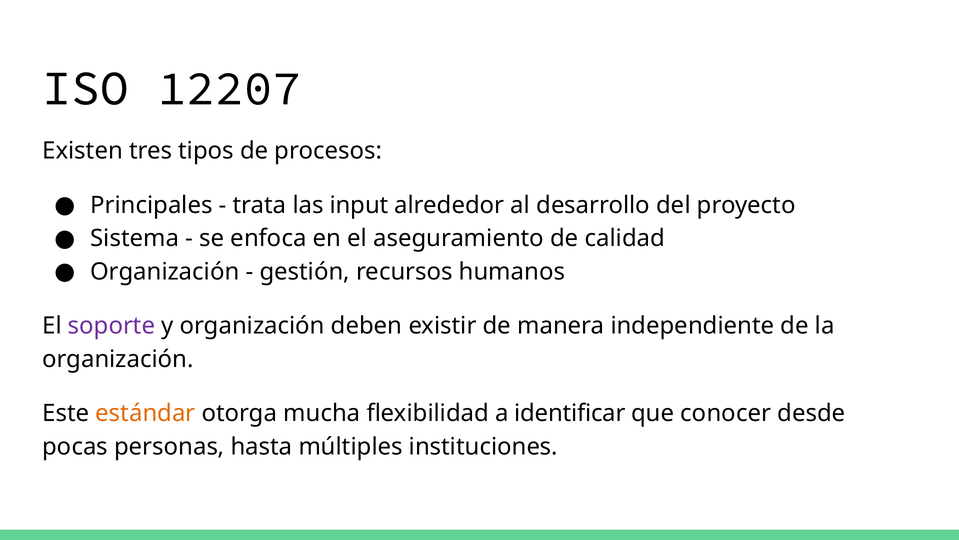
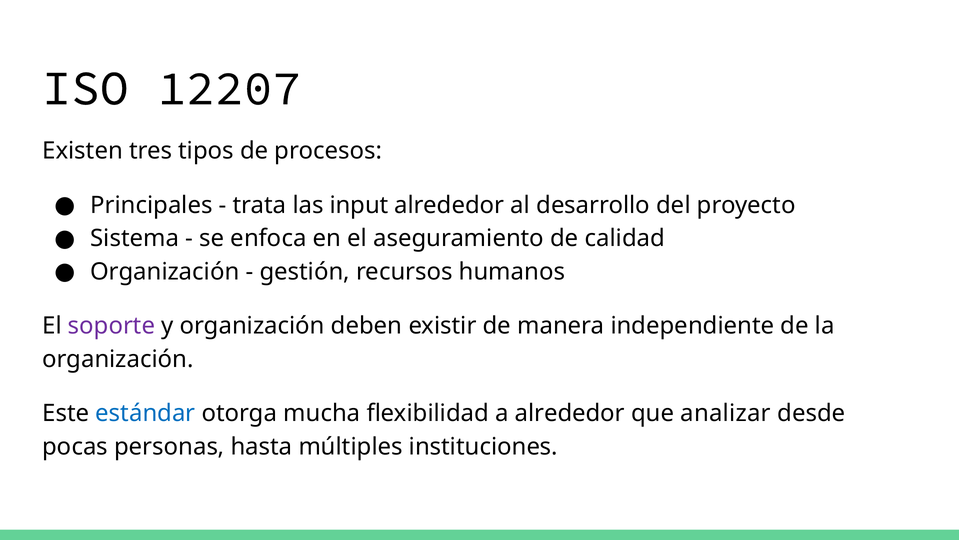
estándar colour: orange -> blue (145, 413)
a identificar: identificar -> alrededor (570, 413)
conocer: conocer -> analizar (726, 413)
